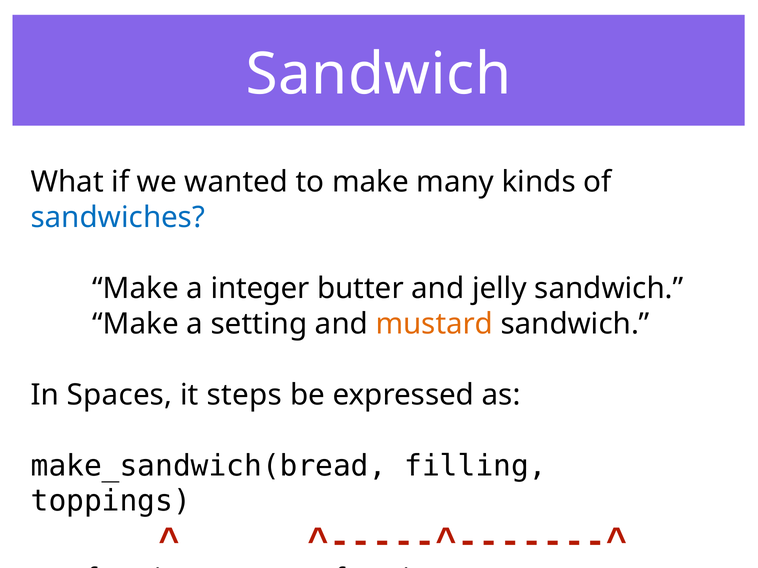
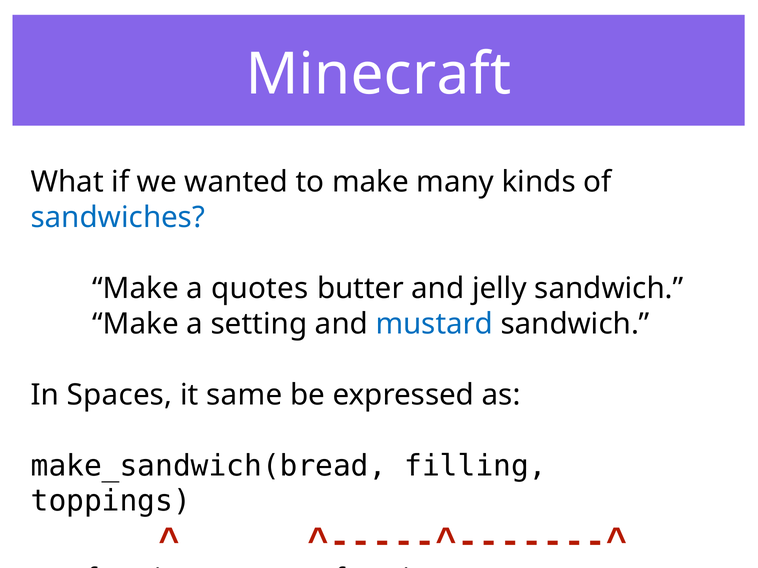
Sandwich: Sandwich -> Minecraft (378, 74)
integer: integer -> quotes (260, 289)
mustard colour: orange -> blue (434, 324)
steps: steps -> same (244, 395)
